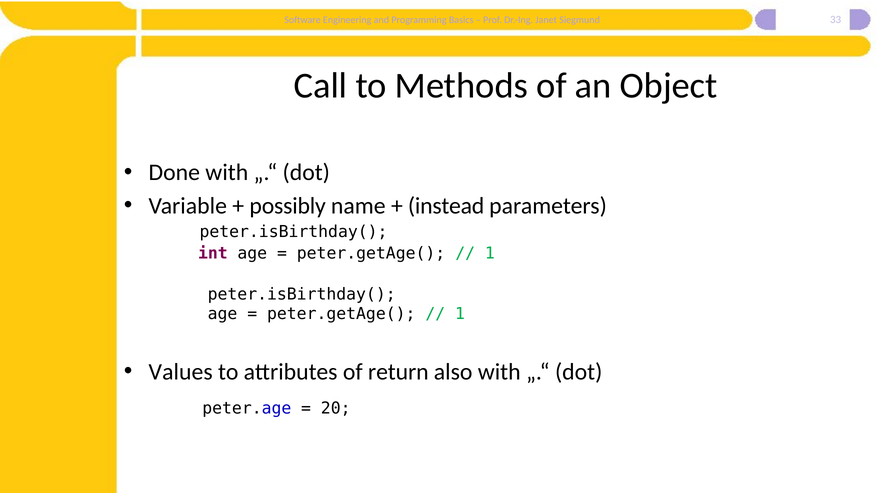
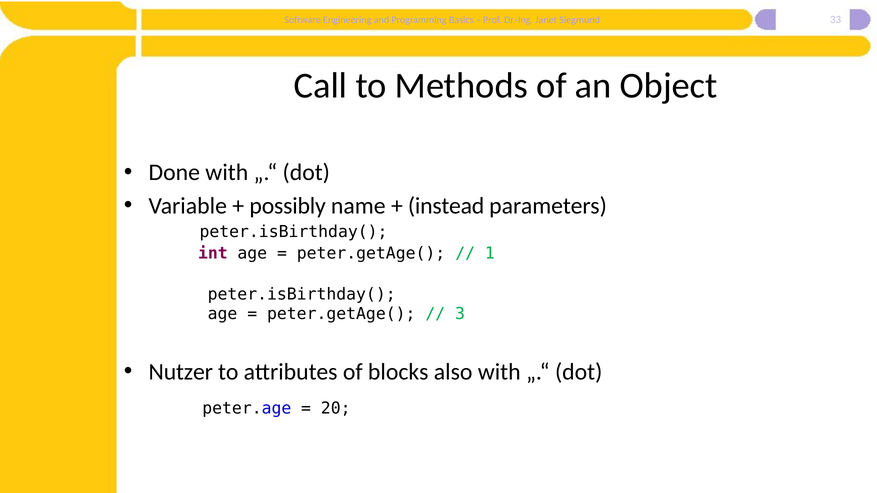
1: 1 -> 3 (460, 314)
Values: Values -> Nutzer (181, 372)
return: return -> blocks (398, 372)
